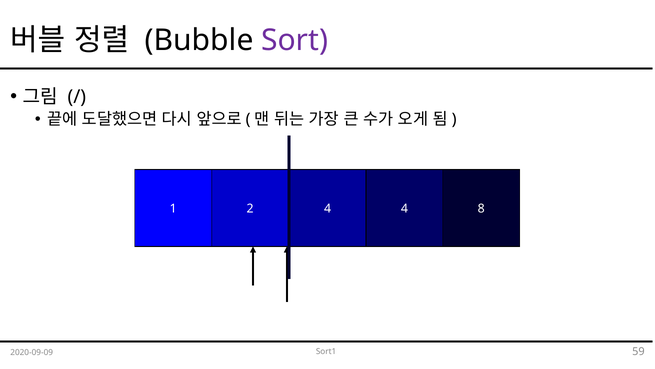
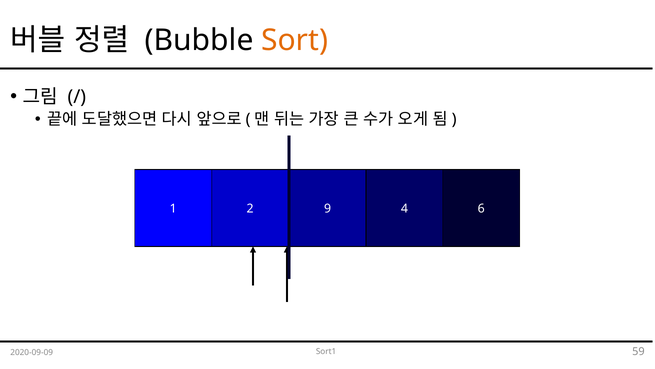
Sort colour: purple -> orange (295, 40)
1 4: 4 -> 9 (328, 208)
8: 8 -> 6 (481, 208)
